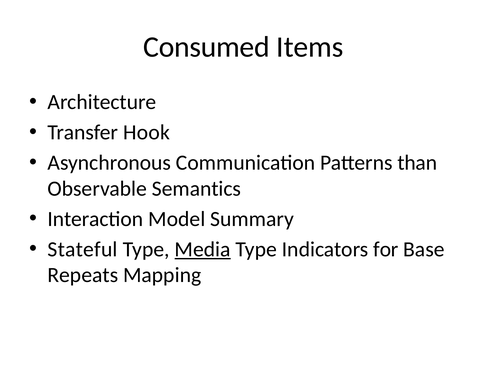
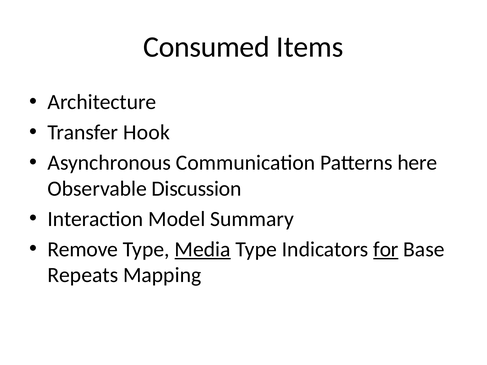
than: than -> here (417, 163)
Semantics: Semantics -> Discussion (197, 189)
Stateful: Stateful -> Remove (83, 249)
for underline: none -> present (386, 249)
